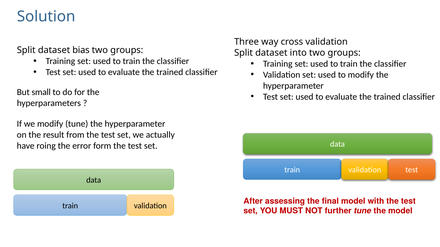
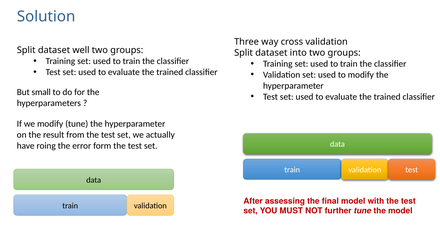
bias: bias -> well (81, 50)
